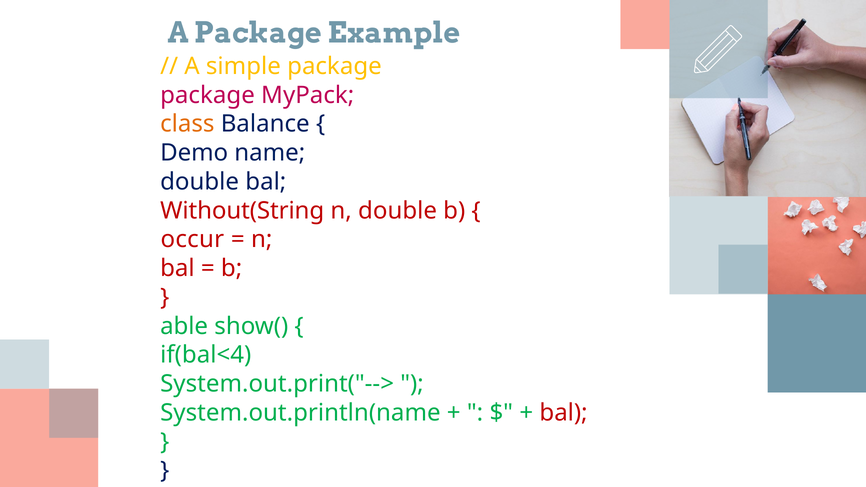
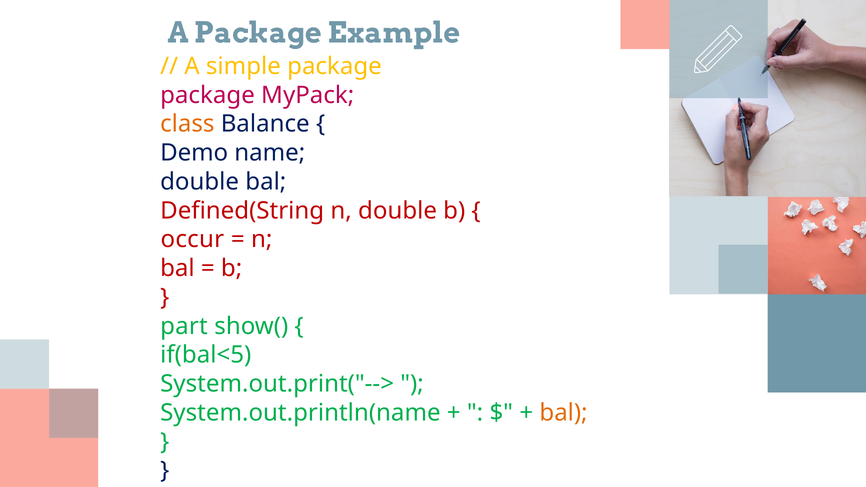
Without(String: Without(String -> Defined(String (242, 211)
able: able -> part (184, 326)
if(bal<4: if(bal<4 -> if(bal<5 (206, 355)
bal colour: red -> orange (564, 413)
